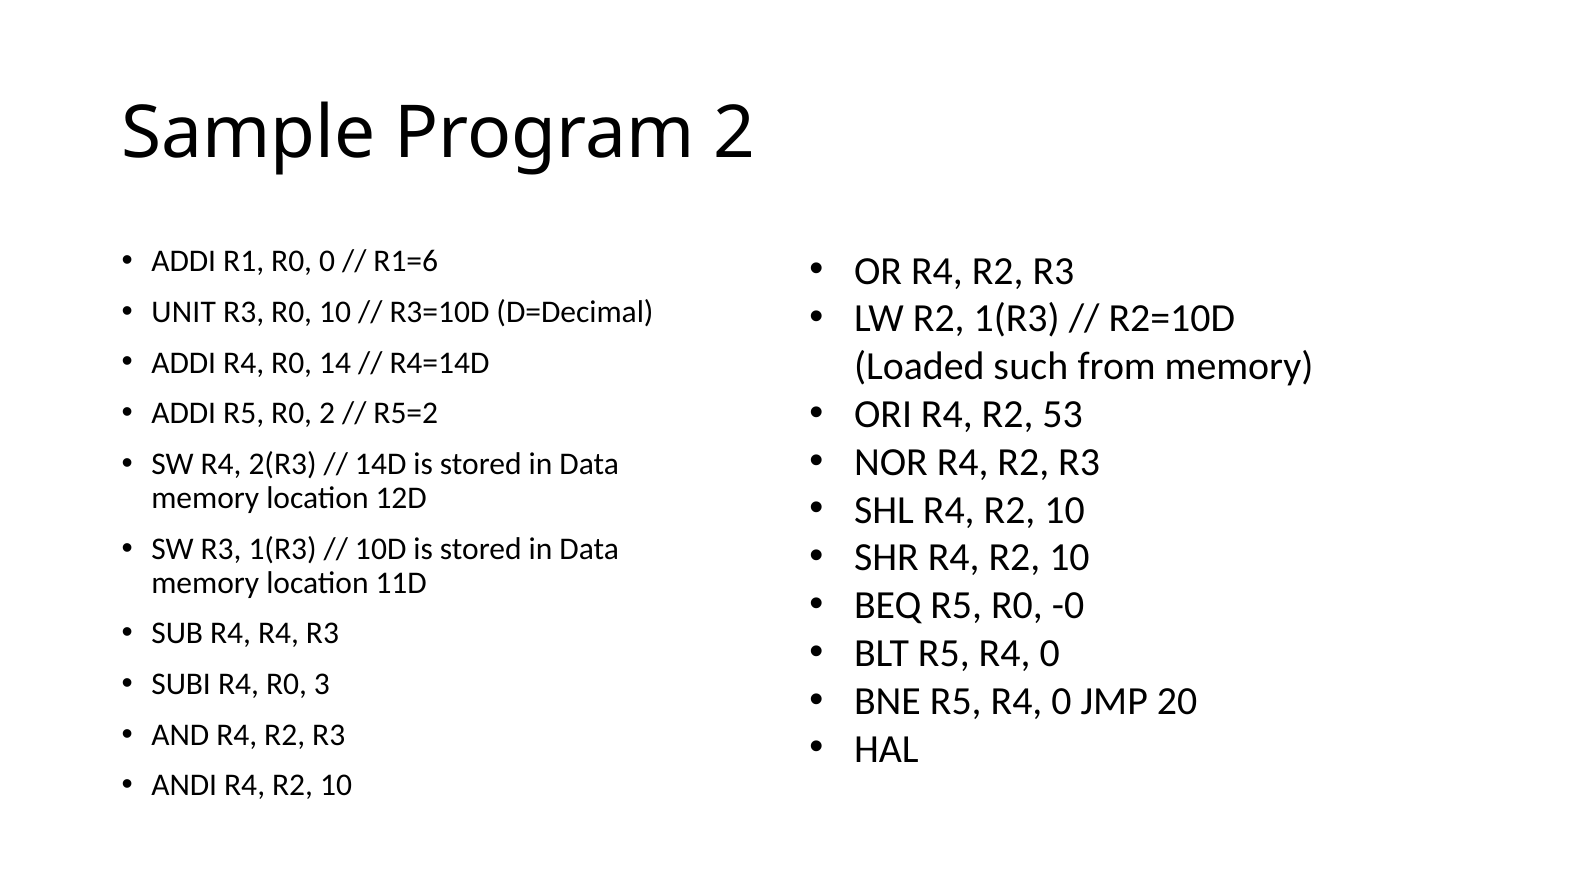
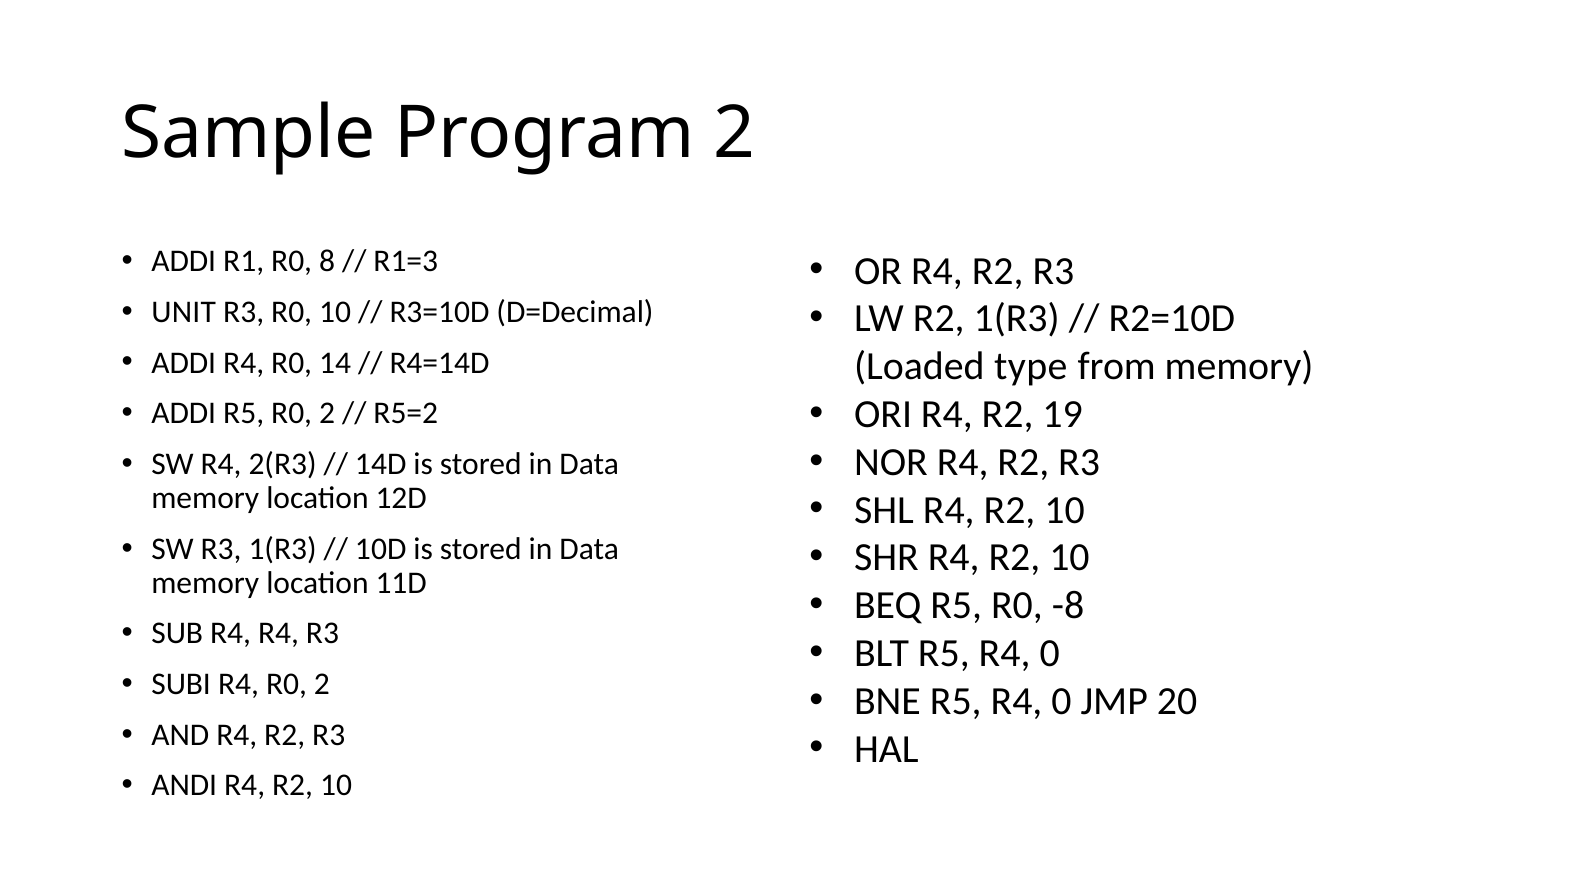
R0 0: 0 -> 8 (327, 261)
R1=6: R1=6 -> R1=3 (406, 261)
such: such -> type (1031, 367)
53: 53 -> 19 (1063, 415)
-0: -0 -> -8 (1068, 606)
R4 R0 3: 3 -> 2 (322, 684)
